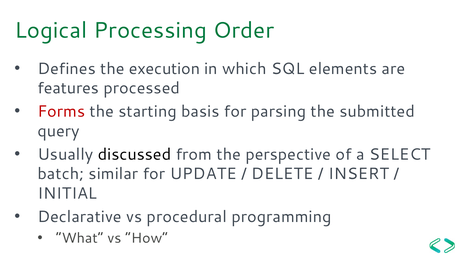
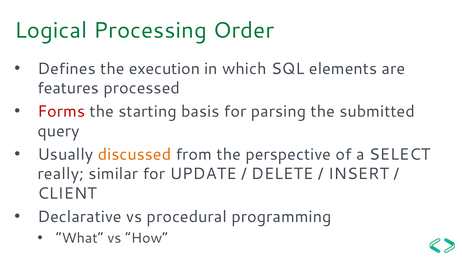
discussed colour: black -> orange (134, 154)
batch: batch -> really (61, 174)
INITIAL: INITIAL -> CLIENT (67, 193)
